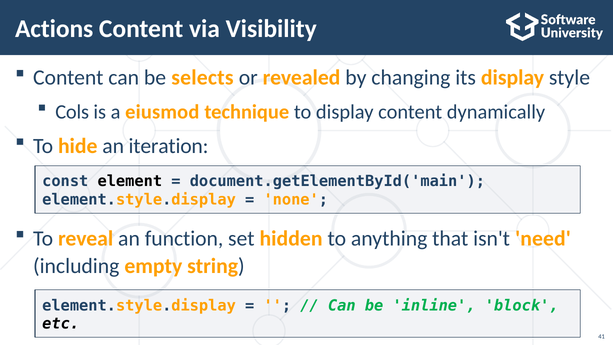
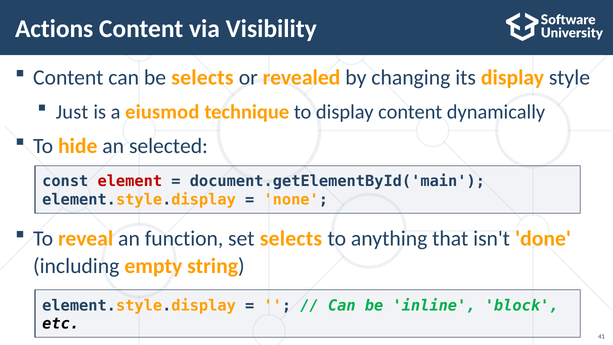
Cols: Cols -> Just (72, 112)
iteration: iteration -> selected (168, 146)
element colour: black -> red (130, 181)
set hidden: hidden -> selects (291, 239)
need: need -> done (543, 239)
